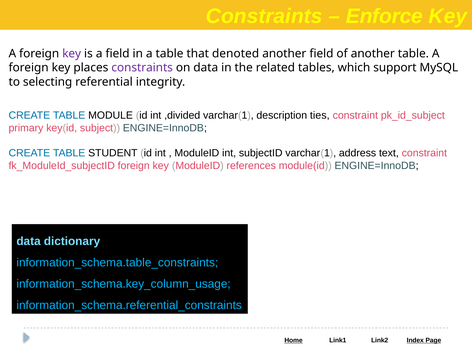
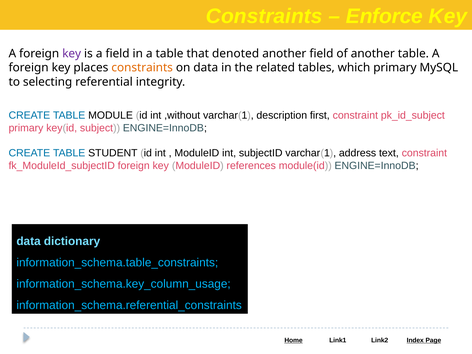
constraints colour: purple -> orange (142, 68)
which support: support -> primary (395, 68)
,divided: ,divided -> ,without (182, 115)
ties: ties -> first (320, 115)
